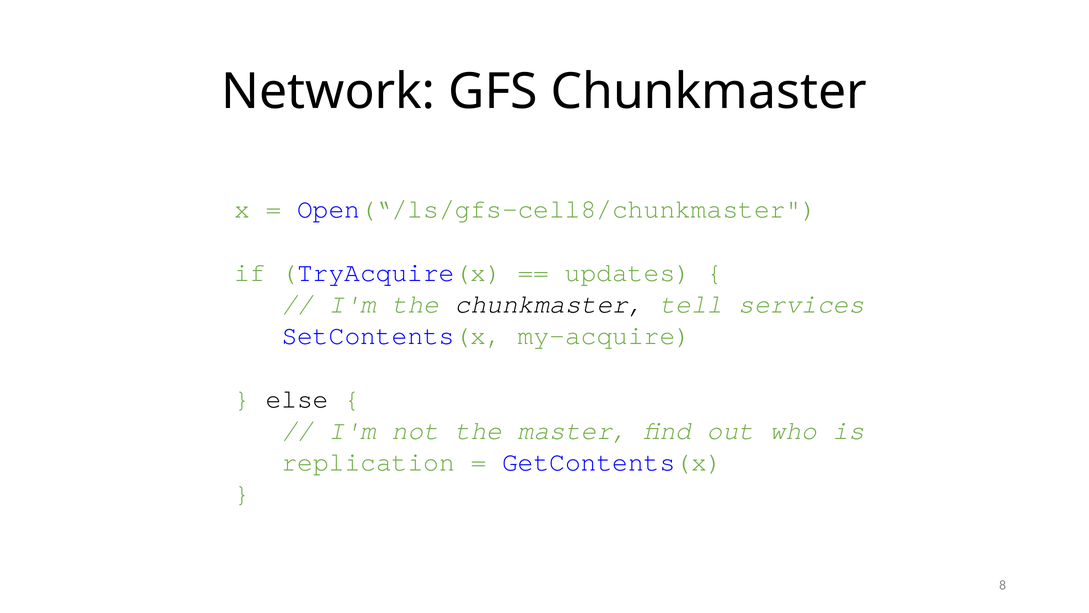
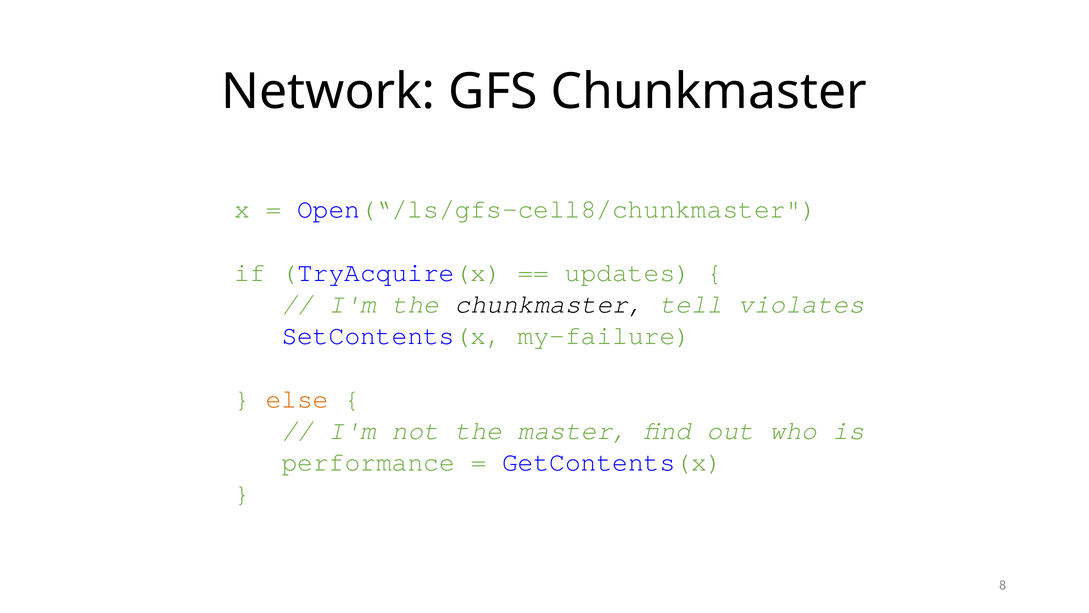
services: services -> violates (801, 304)
my-acquire: my-acquire -> my-failure (605, 335)
else colour: black -> orange (297, 399)
replication: replication -> performance (368, 462)
